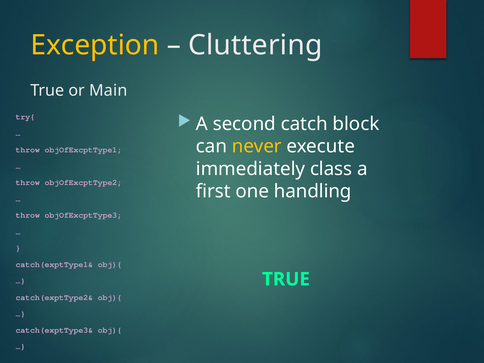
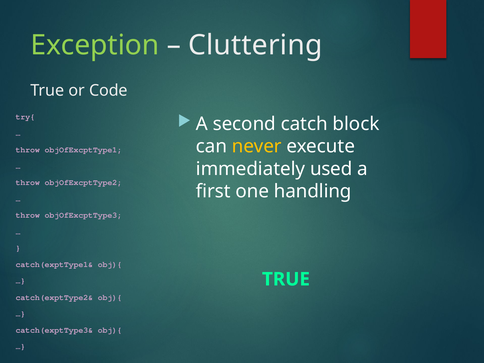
Exception colour: yellow -> light green (95, 45)
Main: Main -> Code (108, 90)
class: class -> used (331, 169)
